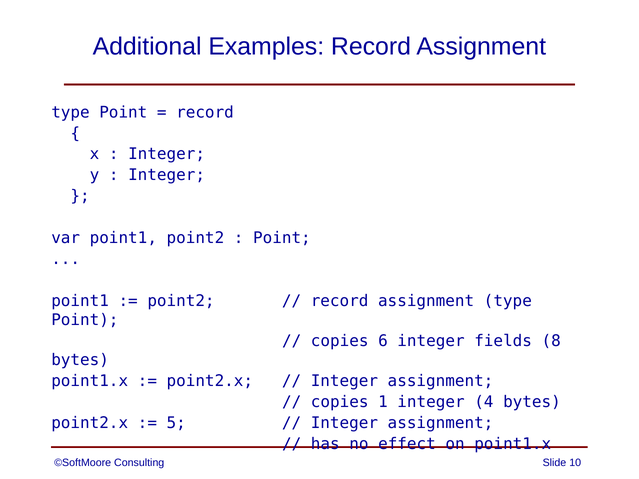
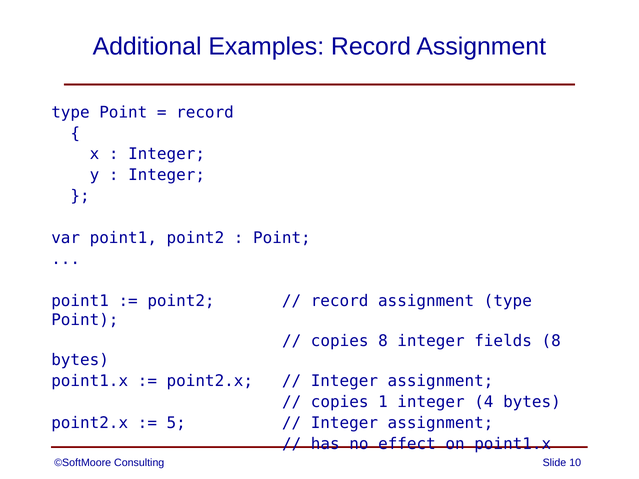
copies 6: 6 -> 8 (383, 341)
